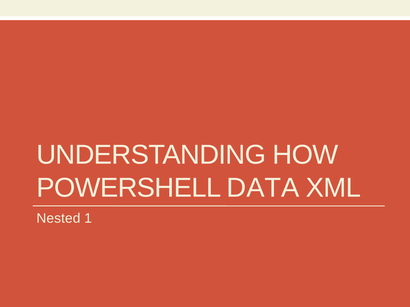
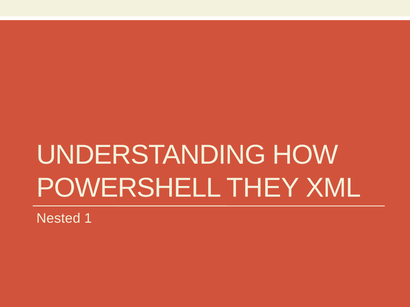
DATA: DATA -> THEY (263, 188)
